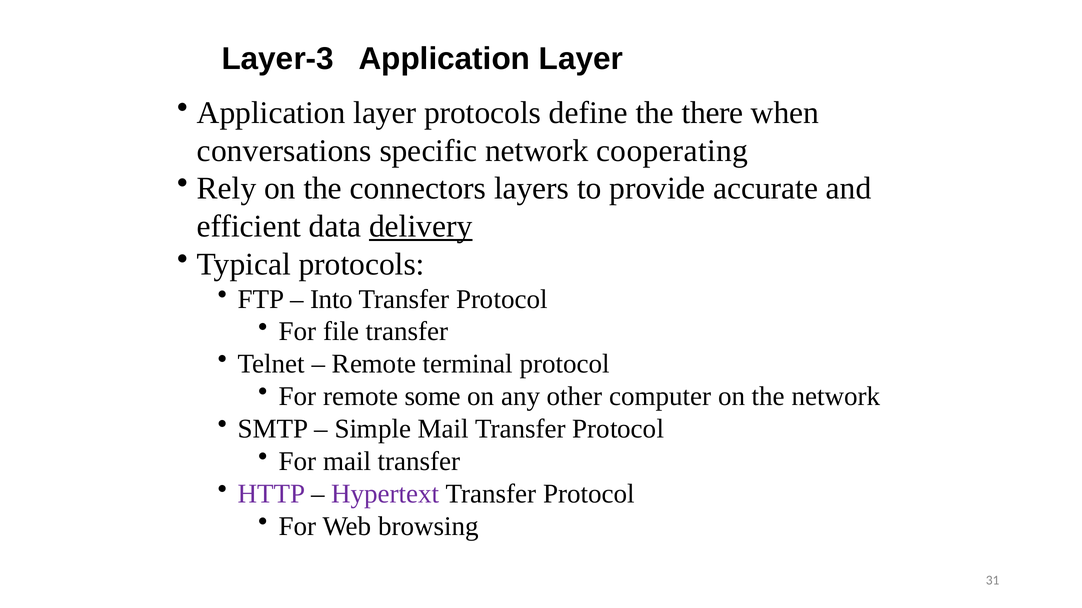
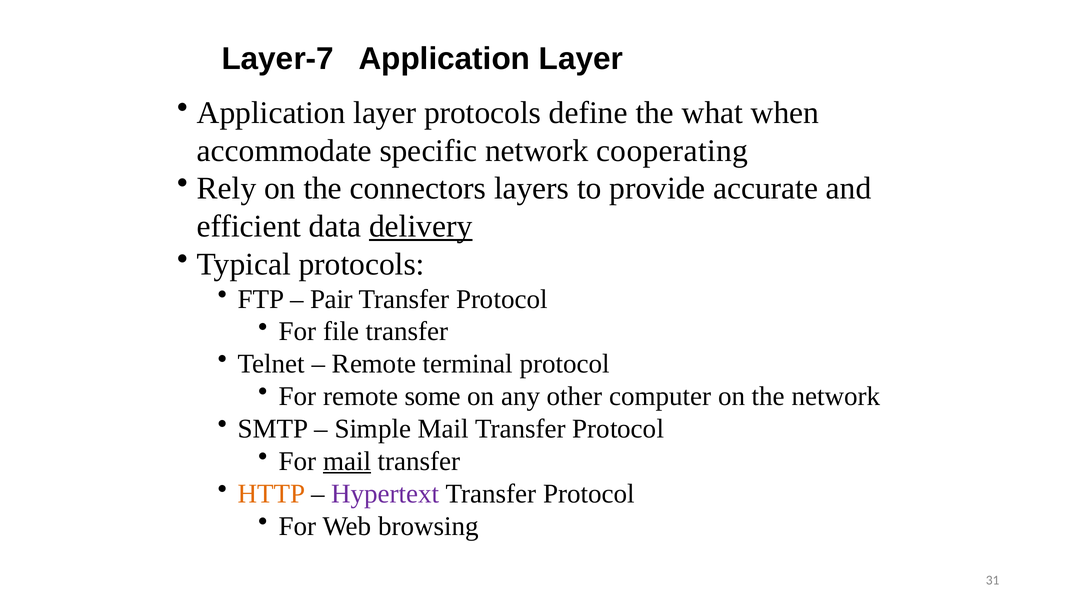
Layer-3: Layer-3 -> Layer-7 (278, 59)
there: there -> what (712, 113)
conversations: conversations -> accommodate (284, 151)
Into: Into -> Pair (332, 299)
mail underline: none -> present (347, 462)
HTTP colour: purple -> orange (272, 494)
